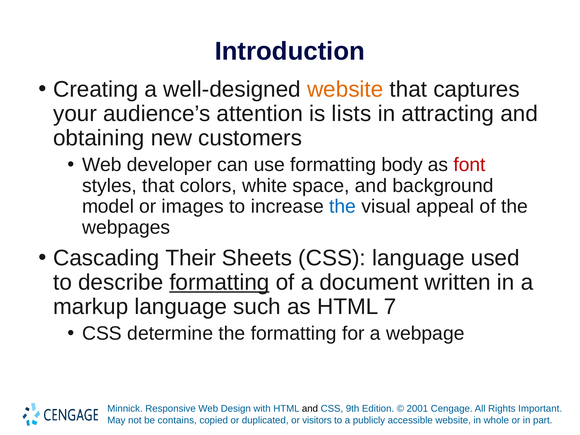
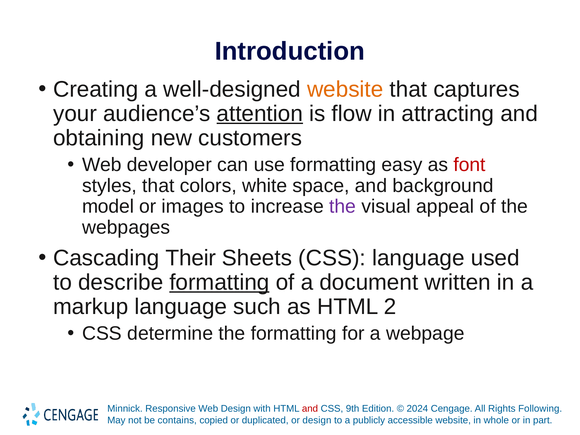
attention underline: none -> present (260, 114)
lists: lists -> flow (352, 114)
body: body -> easy (402, 165)
the colour: blue -> purple (343, 207)
7: 7 -> 2 (390, 307)
and colour: black -> red (310, 409)
2001: 2001 -> 2024 (417, 409)
Important: Important -> Following (540, 409)
or visitors: visitors -> design (317, 420)
